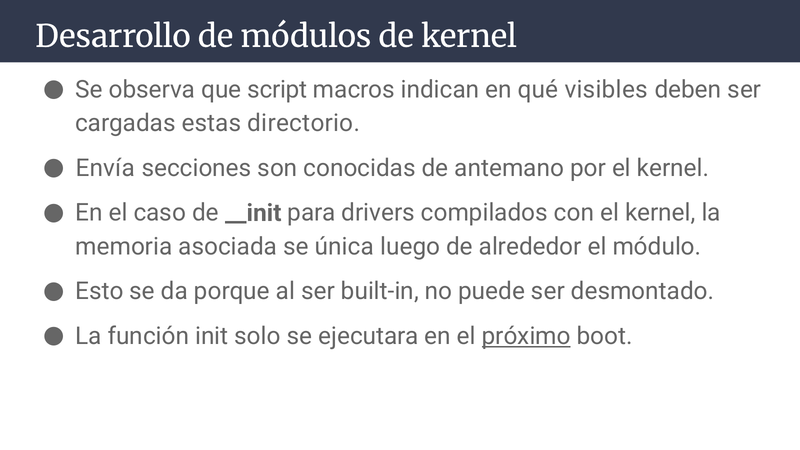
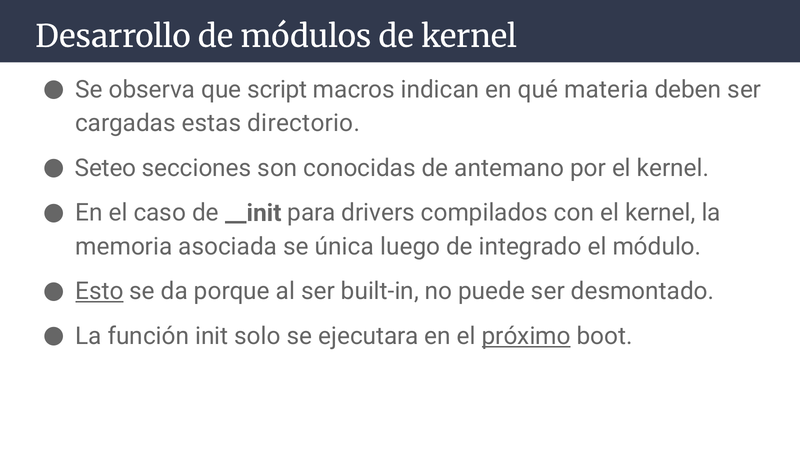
visibles: visibles -> materia (606, 90)
Envía: Envía -> Seteo (105, 168)
alrededor: alrededor -> integrado (530, 247)
Esto underline: none -> present (99, 291)
